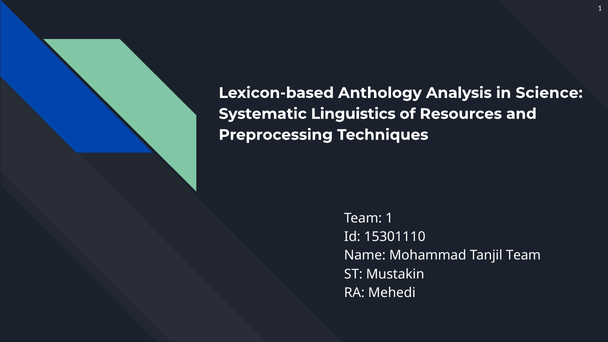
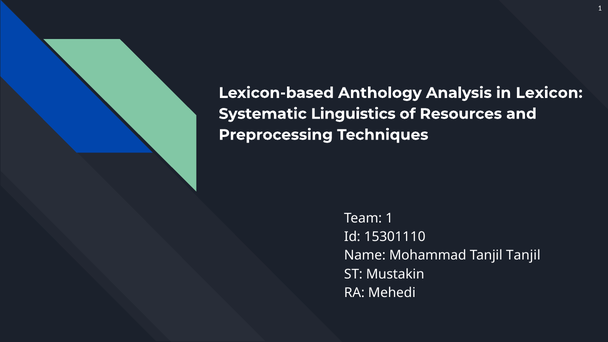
Science: Science -> Lexicon (549, 93)
Tanjil Team: Team -> Tanjil (523, 255)
